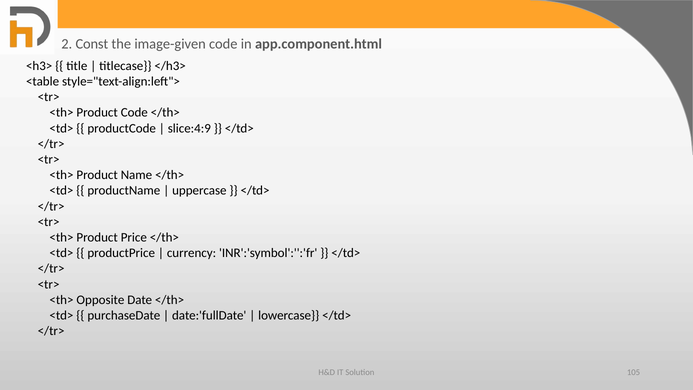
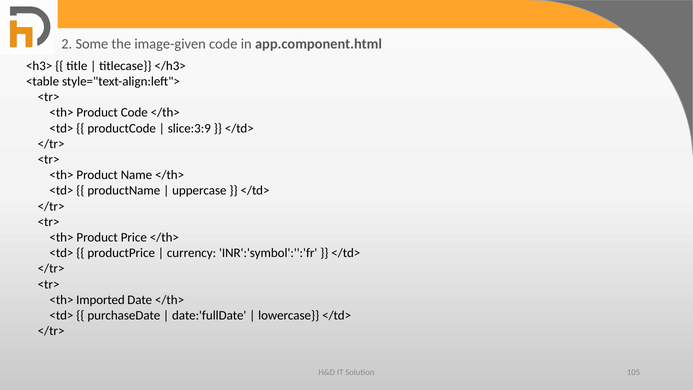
Const: Const -> Some (92, 44)
slice:4:9: slice:4:9 -> slice:3:9 (189, 128)
Opposite: Opposite -> Imported (100, 300)
